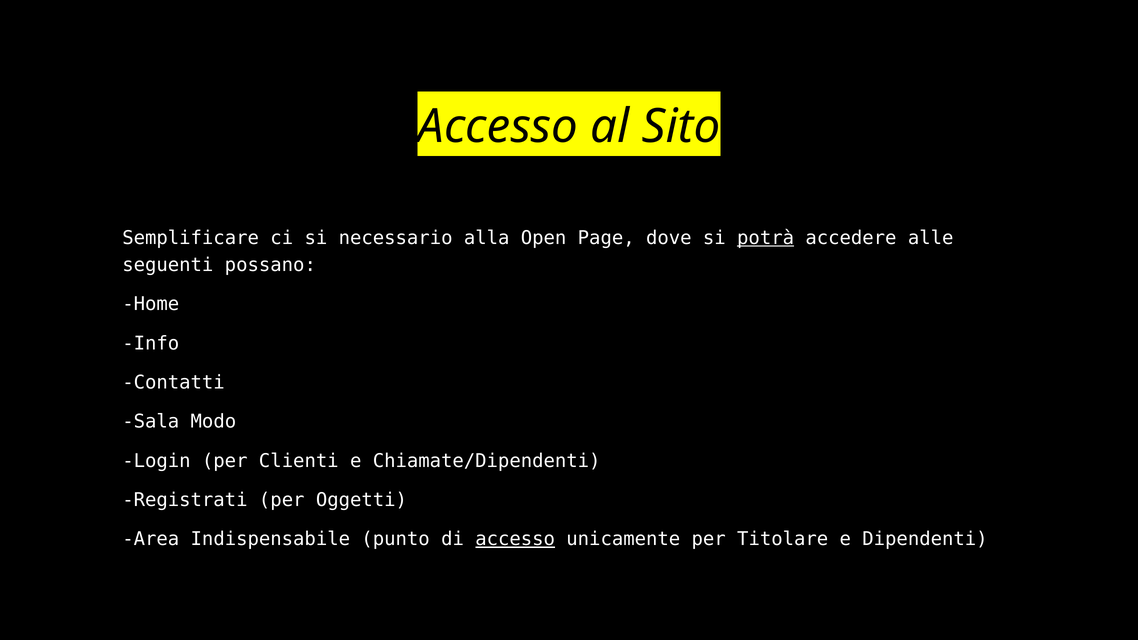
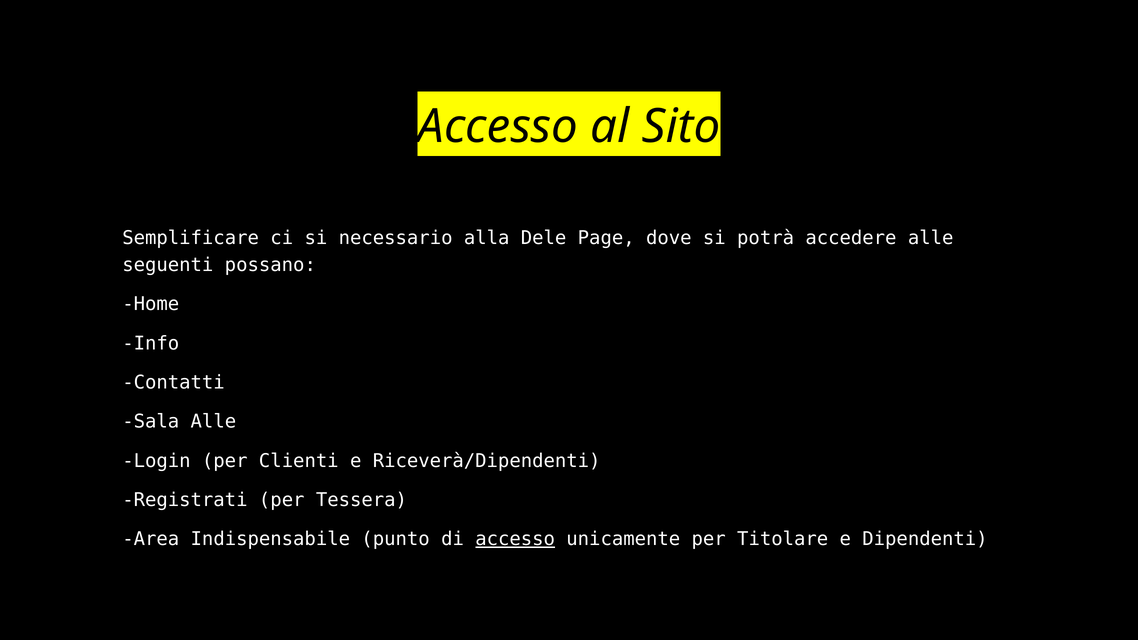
Open: Open -> Dele (544, 238)
potrà underline: present -> none (766, 238)
Sala Modo: Modo -> Alle (213, 422)
Chiamate/Dipendenti: Chiamate/Dipendenti -> Riceverà/Dipendenti (487, 461)
Oggetti: Oggetti -> Tessera (361, 500)
